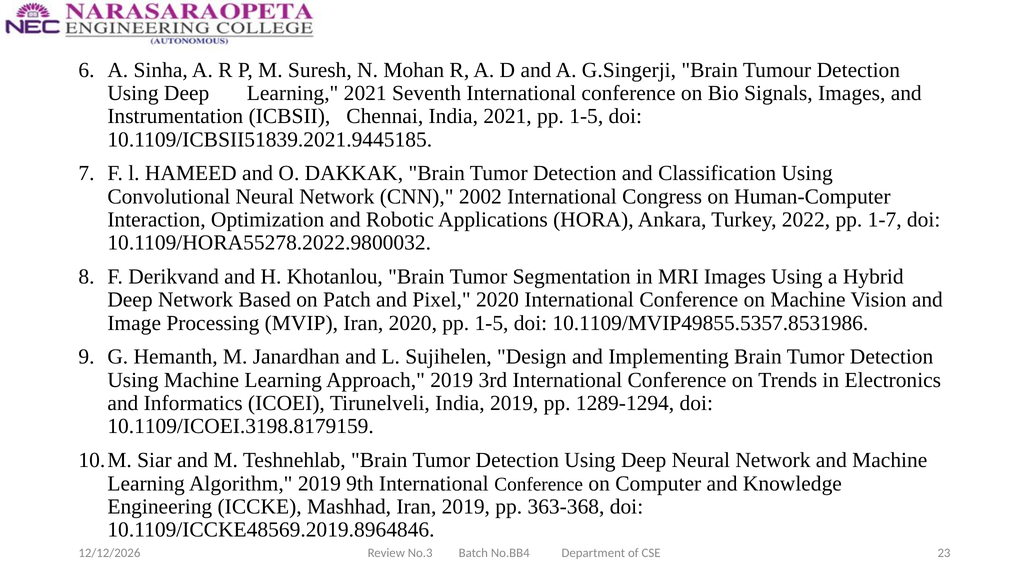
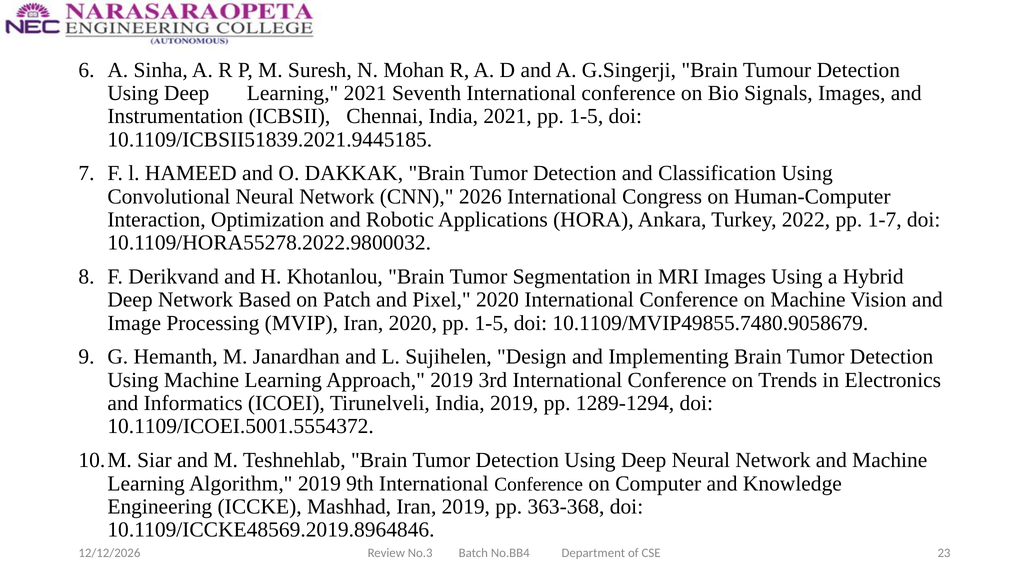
2002: 2002 -> 2026 (480, 196)
10.1109/MVIP49855.5357.8531986: 10.1109/MVIP49855.5357.8531986 -> 10.1109/MVIP49855.7480.9058679 (710, 323)
10.1109/ICOEI.3198.8179159: 10.1109/ICOEI.3198.8179159 -> 10.1109/ICOEI.5001.5554372 (241, 426)
